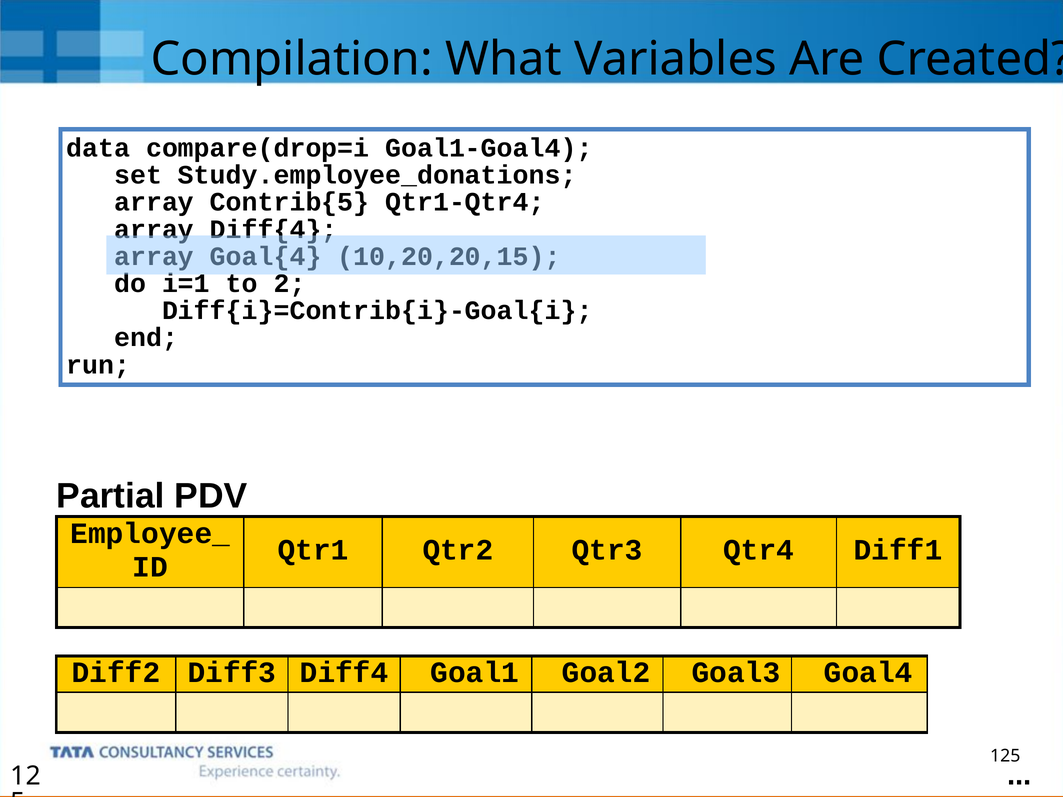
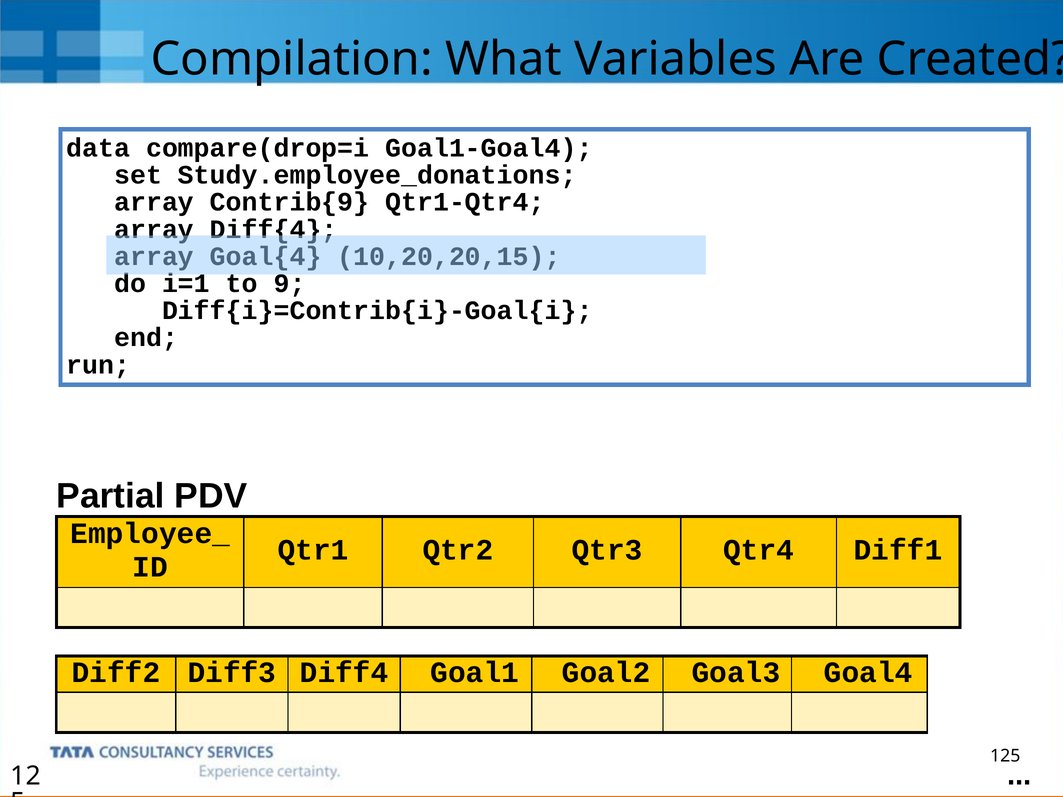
Contrib{5: Contrib{5 -> Contrib{9 (290, 202)
2: 2 -> 9 (290, 284)
